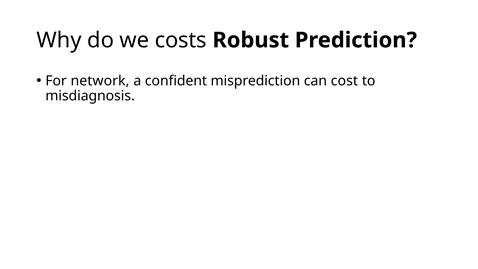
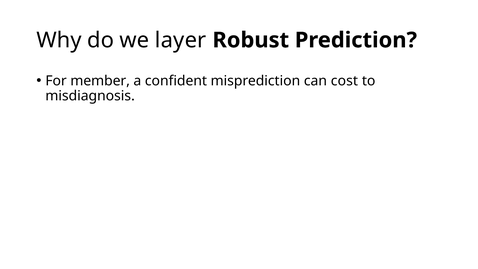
costs: costs -> layer (181, 40)
network: network -> member (100, 81)
